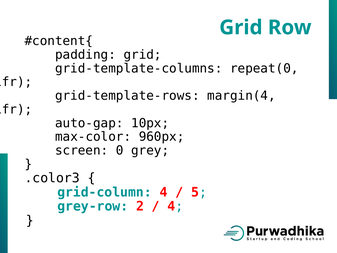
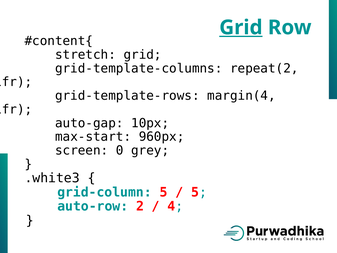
Grid underline: none -> present (241, 27)
padding: padding -> stretch (85, 55)
repeat(0: repeat(0 -> repeat(2 (264, 68)
max-color: max-color -> max-start (93, 137)
.color3: .color3 -> .white3 (52, 178)
grid-column 4: 4 -> 5 (164, 192)
grey-row: grey-row -> auto-row (93, 206)
